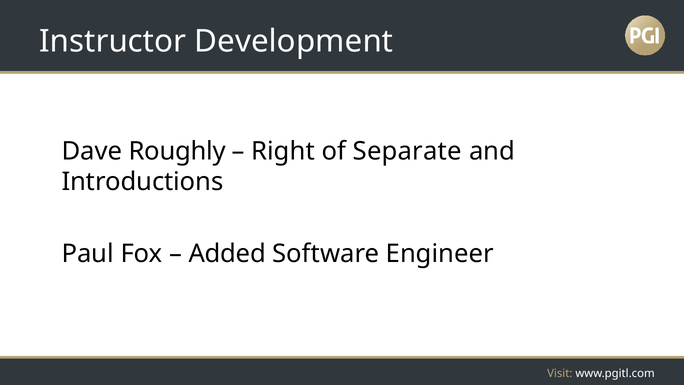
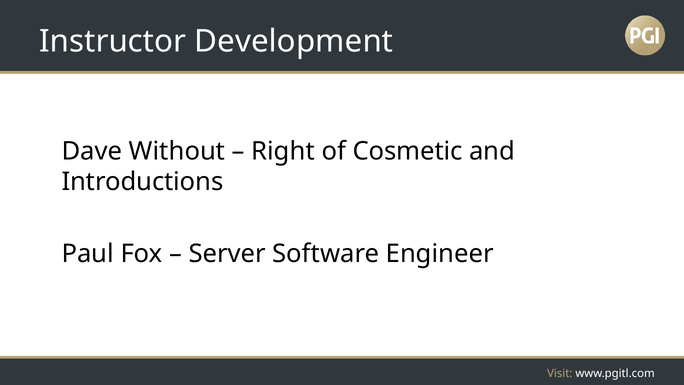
Roughly: Roughly -> Without (177, 151)
Separate: Separate -> Cosmetic (408, 151)
Added: Added -> Server (227, 254)
